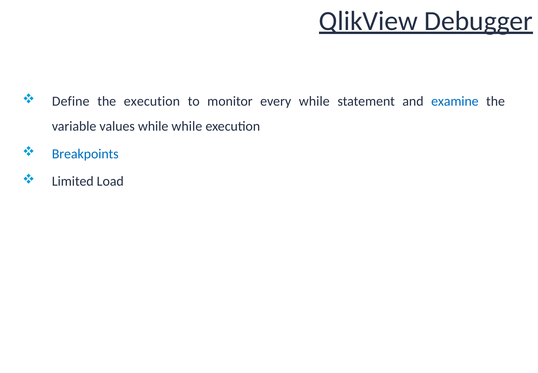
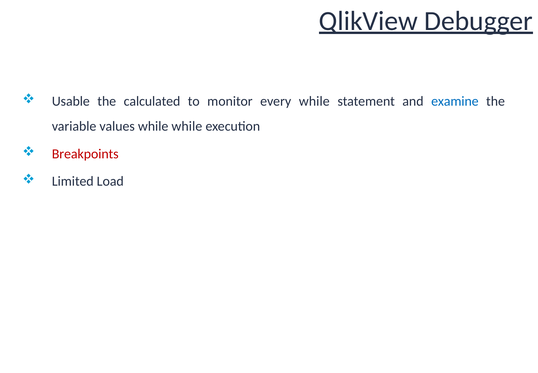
Define: Define -> Usable (71, 101)
the execution: execution -> calculated (152, 101)
Breakpoints colour: blue -> red (85, 154)
